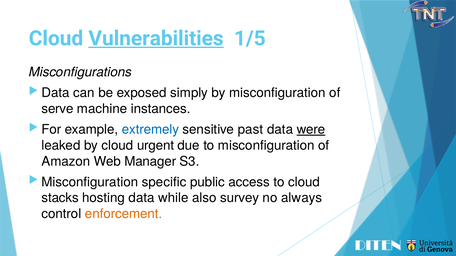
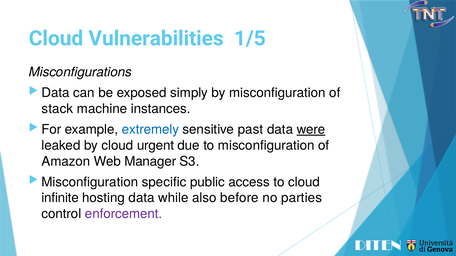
Vulnerabilities underline: present -> none (156, 39)
serve: serve -> stack (57, 109)
stacks: stacks -> infinite (60, 198)
survey: survey -> before (239, 198)
always: always -> parties (302, 198)
enforcement colour: orange -> purple (124, 214)
